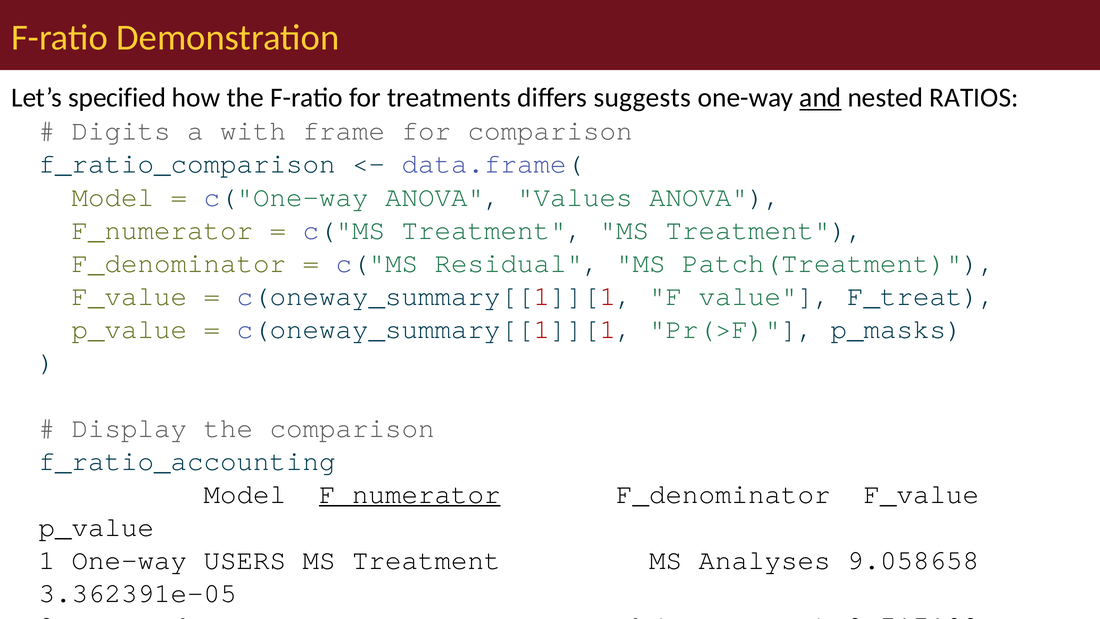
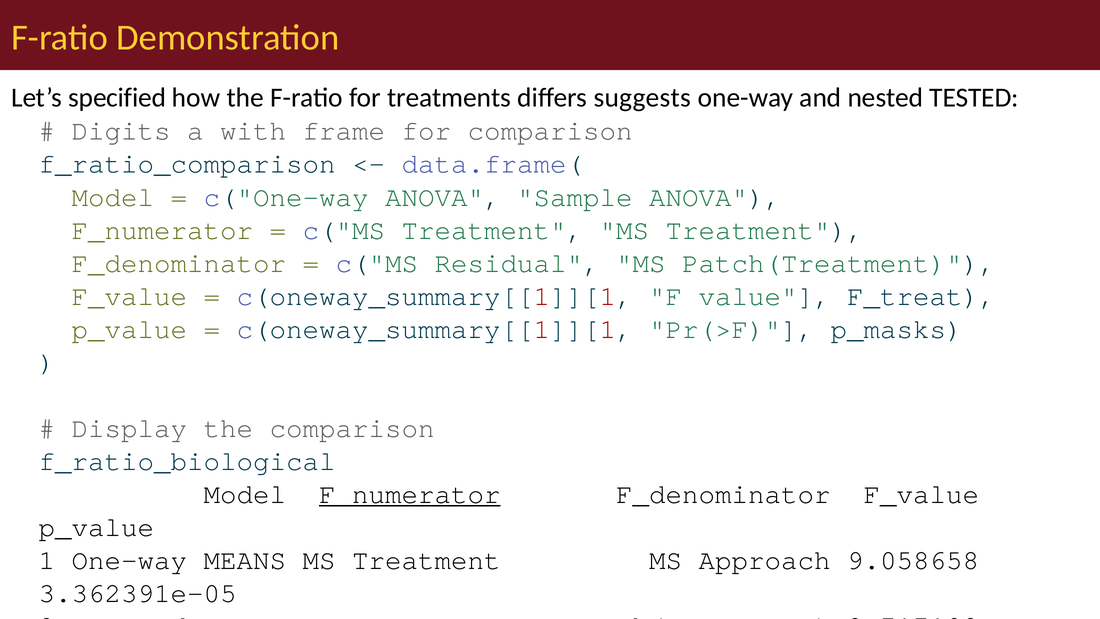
and underline: present -> none (820, 98)
RATIOS: RATIOS -> TESTED (974, 98)
Values: Values -> Sample (575, 197)
f_ratio_accounting: f_ratio_accounting -> f_ratio_biological (187, 461)
USERS: USERS -> MEANS (245, 560)
Analyses: Analyses -> Approach (765, 560)
